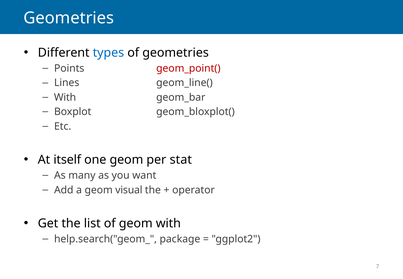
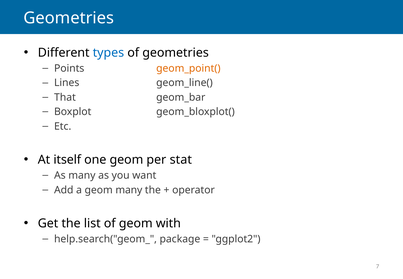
geom_point( colour: red -> orange (188, 68)
With: With -> That (65, 97)
geom visual: visual -> many (129, 190)
